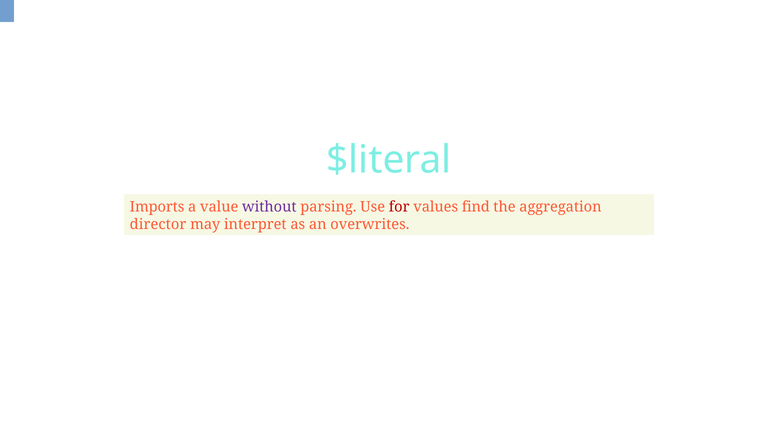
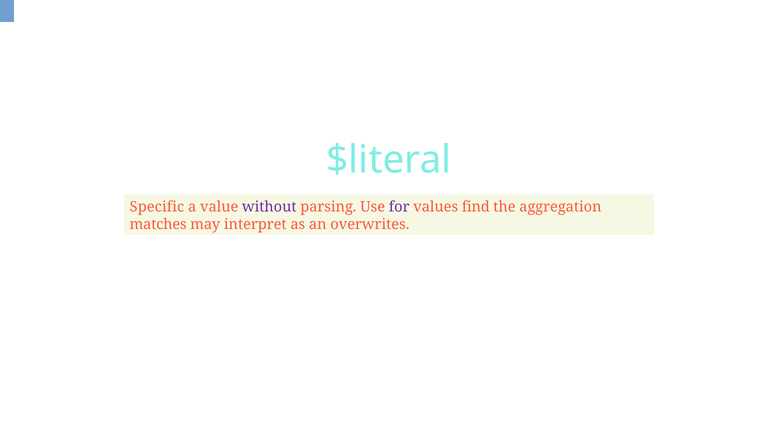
Imports: Imports -> Specific (157, 207)
for colour: red -> purple (399, 207)
director: director -> matches (158, 225)
